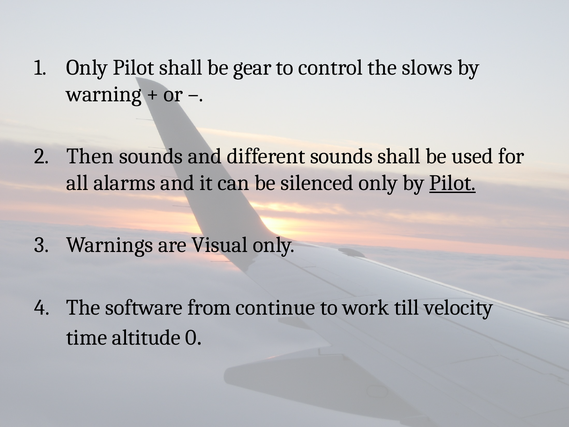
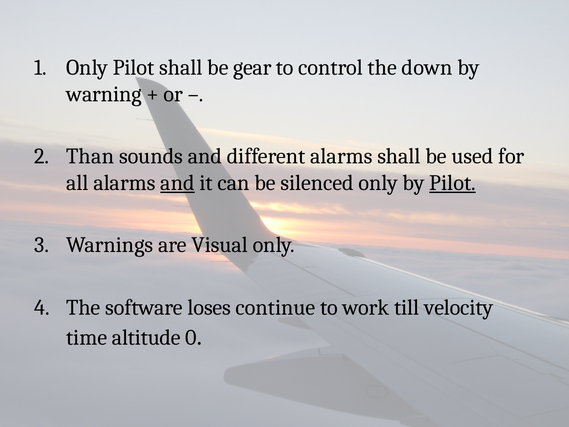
slows: slows -> down (427, 68)
Then: Then -> Than (90, 156)
different sounds: sounds -> alarms (341, 156)
and underline: none -> present (177, 183)
from: from -> loses (209, 307)
